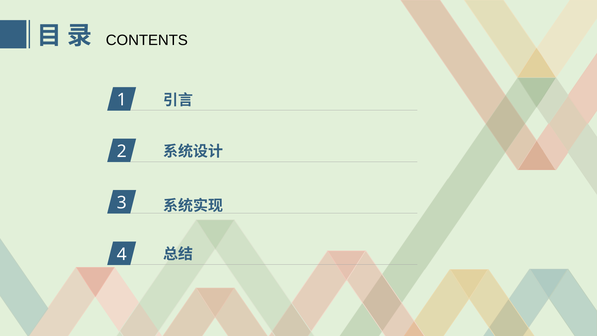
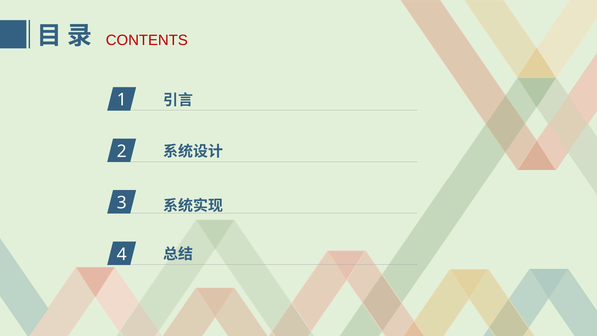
CONTENTS colour: black -> red (147, 40)
